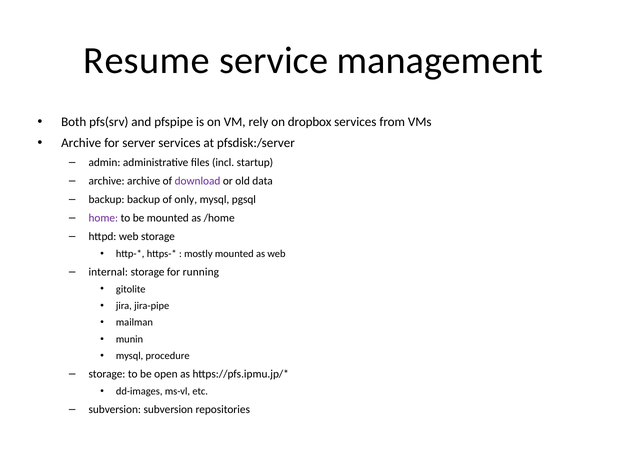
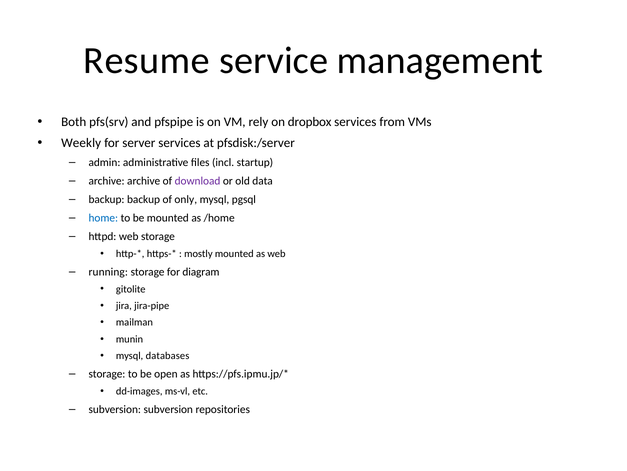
Archive: Archive -> Weekly (81, 143)
home colour: purple -> blue (103, 218)
internal: internal -> running (108, 271)
running: running -> diagram (201, 271)
procedure: procedure -> databases (168, 355)
